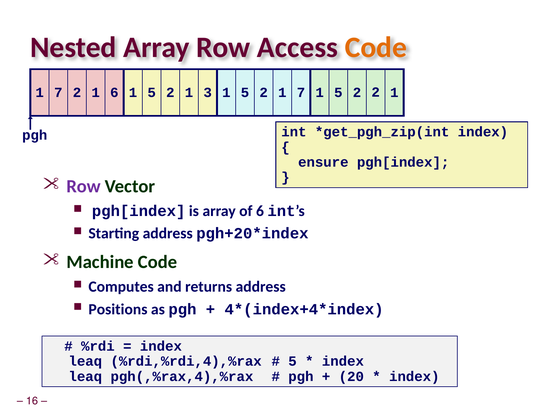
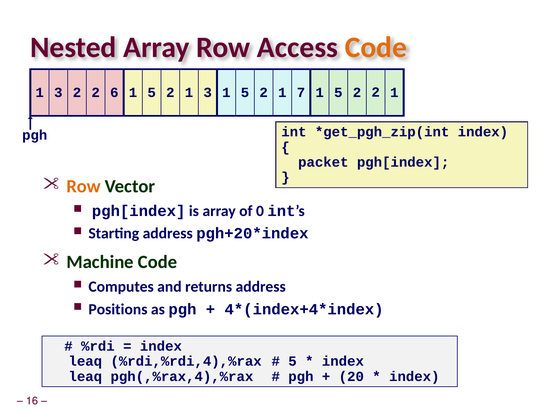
7: 7 -> 3 (58, 92)
1: 1 -> 2 (96, 92)
ensure: ensure -> packet (323, 162)
Row colour: purple -> orange (84, 186)
of 6: 6 -> 0 (260, 211)
